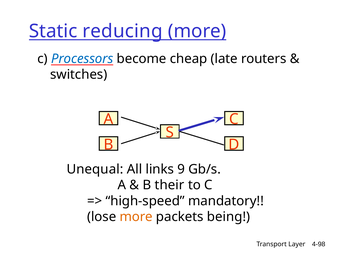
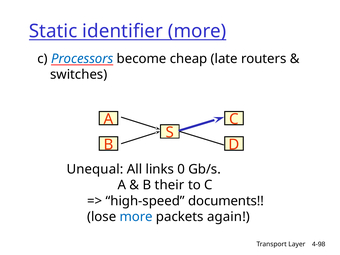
reducing: reducing -> identifier (123, 31)
9: 9 -> 0 (181, 169)
mandatory: mandatory -> documents (226, 201)
more colour: orange -> blue (136, 217)
being: being -> again (229, 217)
